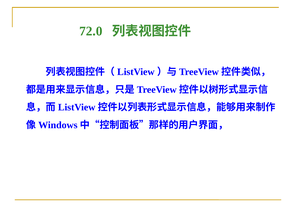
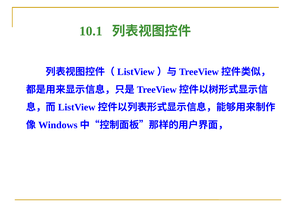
72.0: 72.0 -> 10.1 (91, 31)
